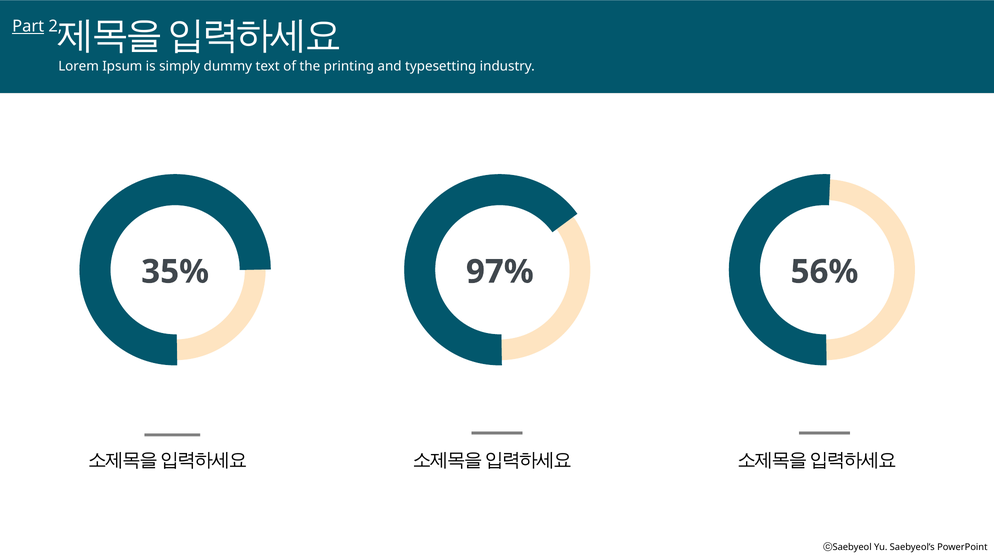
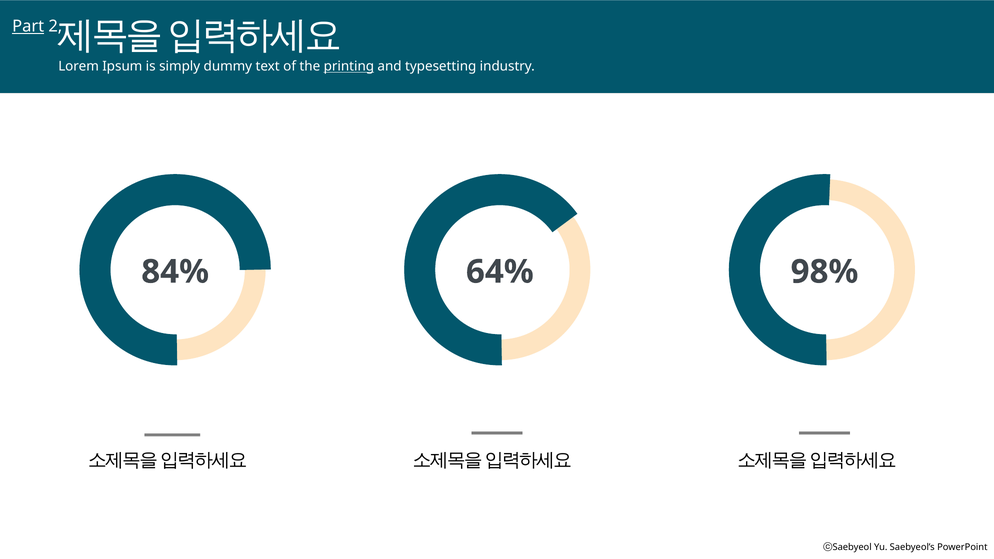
printing underline: none -> present (349, 67)
35%: 35% -> 84% (175, 272)
97%: 97% -> 64% (500, 272)
56%: 56% -> 98% (824, 272)
